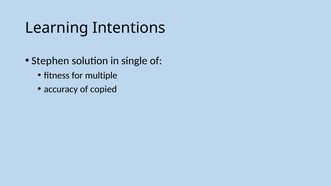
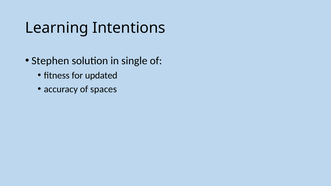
multiple: multiple -> updated (101, 75)
copied: copied -> spaces (104, 89)
